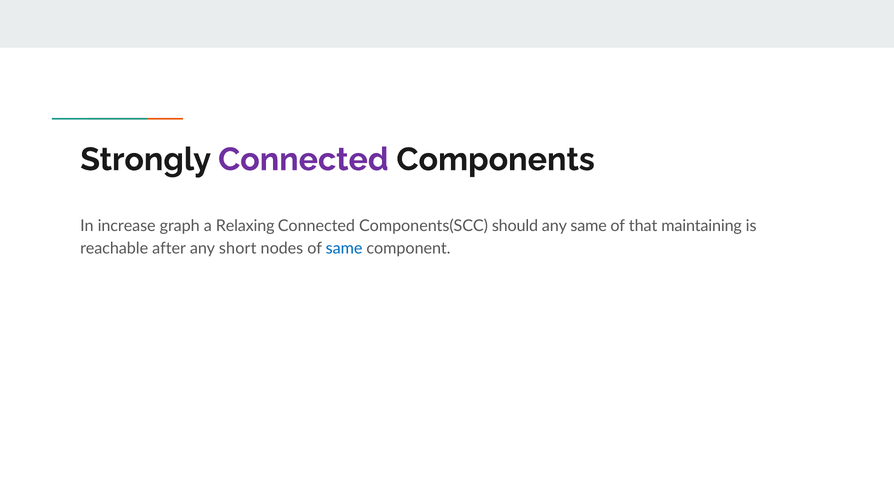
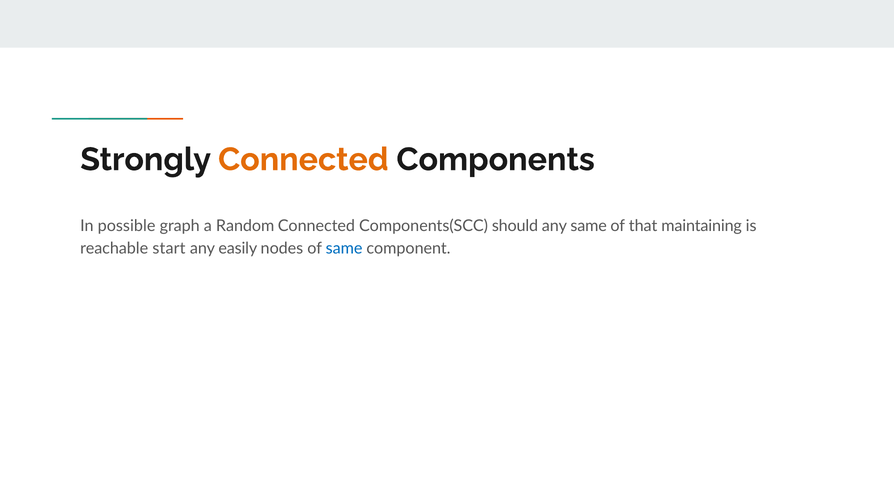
Connected colour: purple -> orange (303, 159)
increase: increase -> possible (127, 226)
Relaxing: Relaxing -> Random (245, 226)
after: after -> start (169, 248)
short: short -> easily (238, 248)
